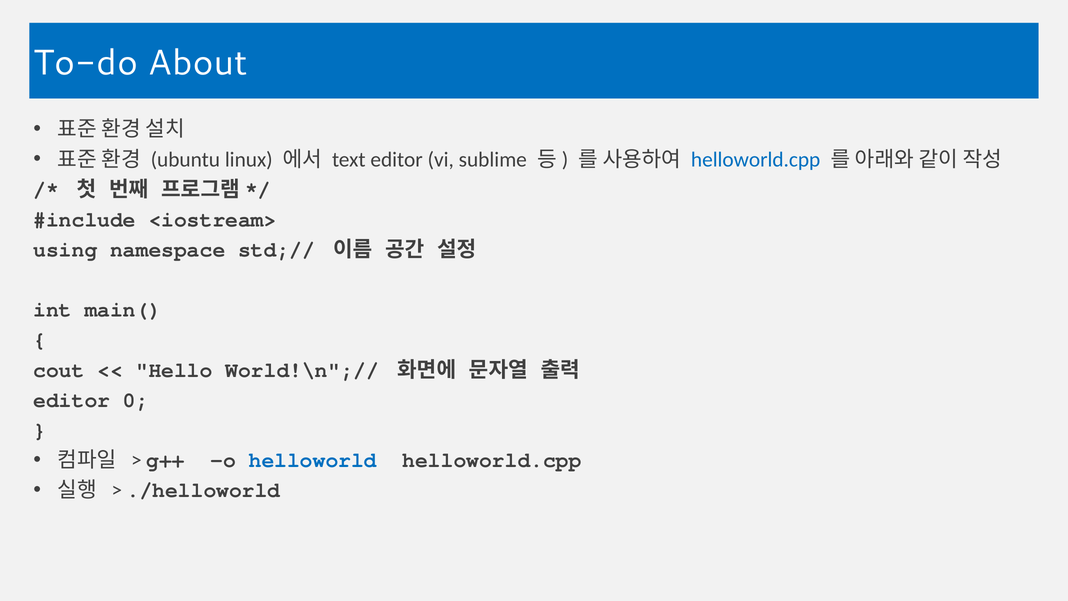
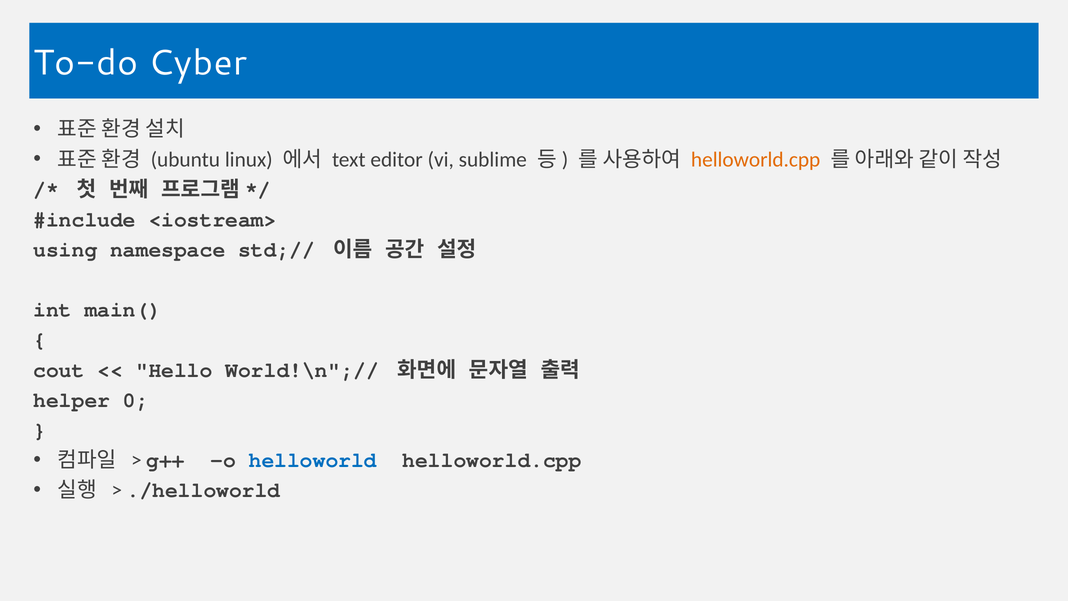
About: About -> Cyber (198, 63)
helloworld.cpp colour: blue -> orange (756, 159)
editor: editor -> helper (72, 400)
